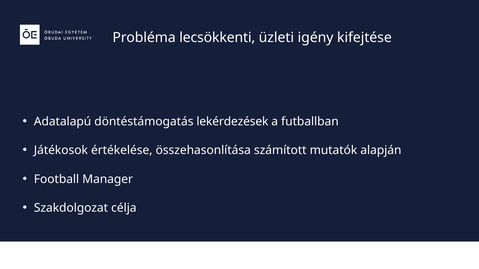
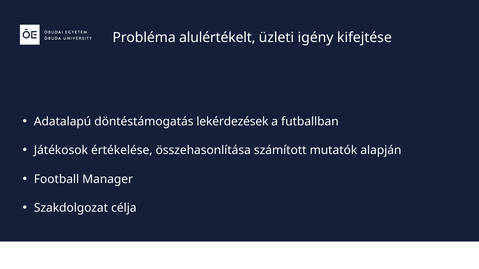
lecsökkenti: lecsökkenti -> alulértékelt (217, 37)
